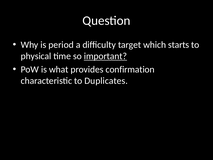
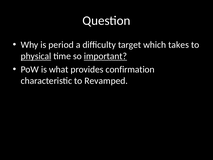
starts: starts -> takes (179, 45)
physical underline: none -> present (36, 56)
Duplicates: Duplicates -> Revamped (106, 81)
